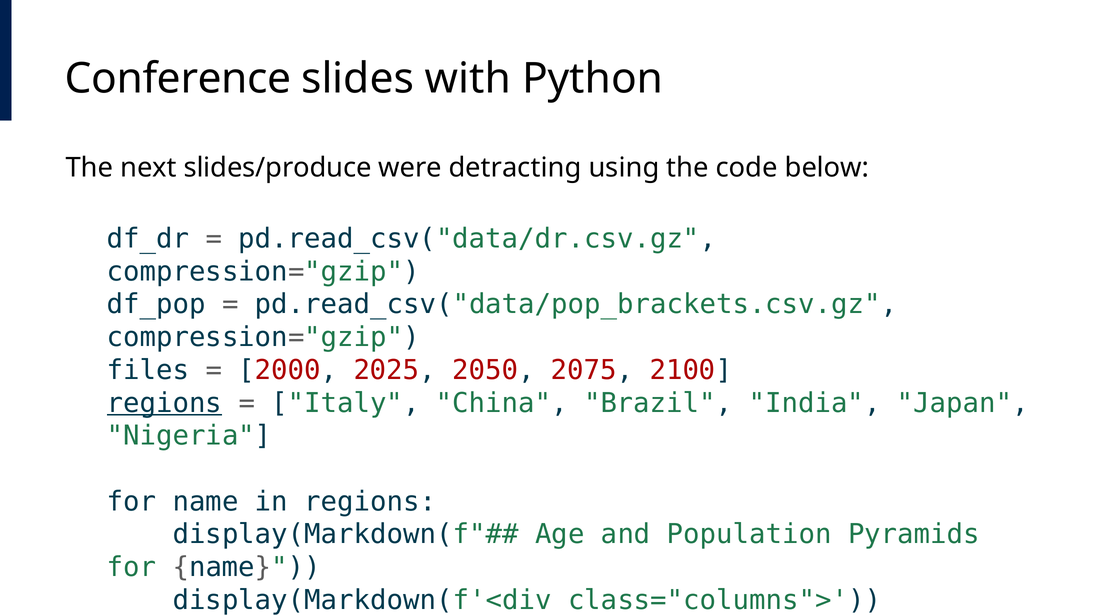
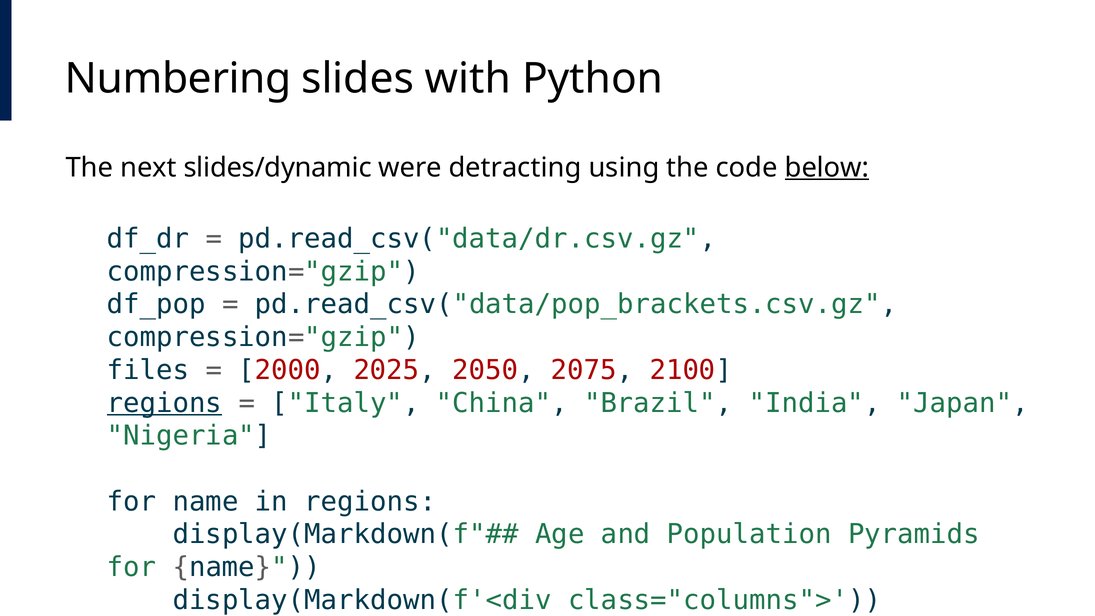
Conference: Conference -> Numbering (178, 79)
slides/produce: slides/produce -> slides/dynamic (278, 168)
below underline: none -> present (827, 168)
